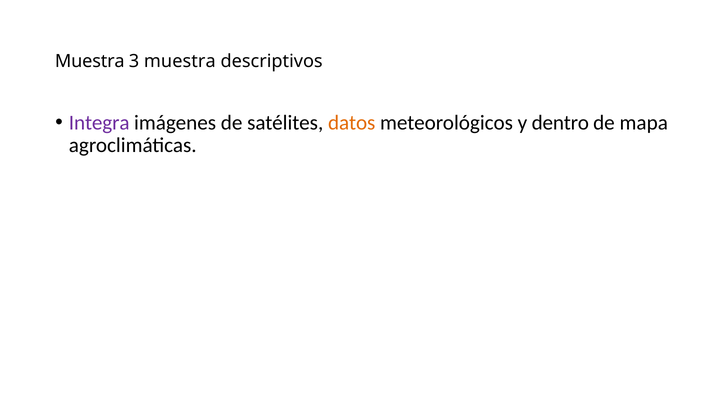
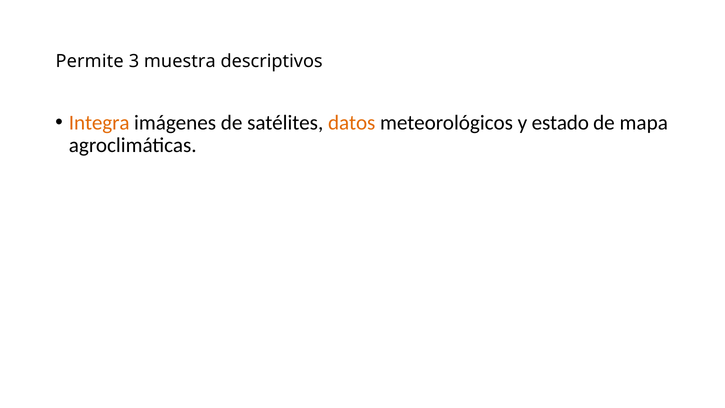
Muestra: Muestra -> Permite (90, 61)
Integra colour: purple -> orange (99, 123)
dentro: dentro -> estado (560, 123)
